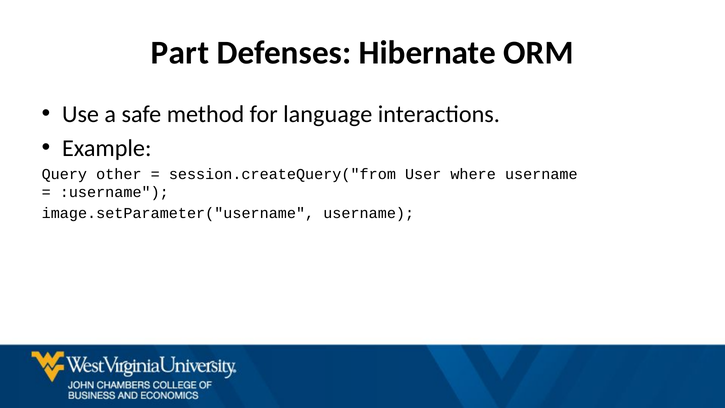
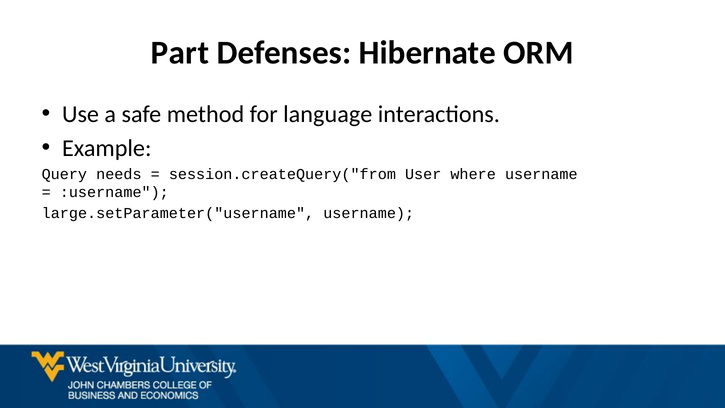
other: other -> needs (119, 174)
image.setParameter("username: image.setParameter("username -> large.setParameter("username (178, 213)
